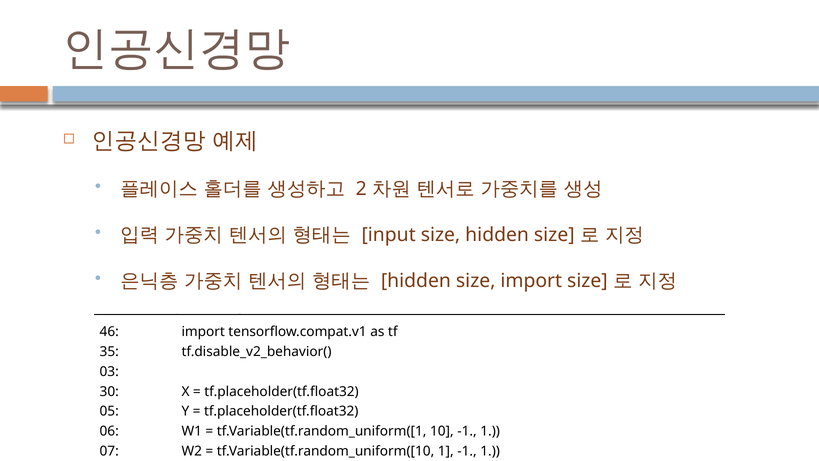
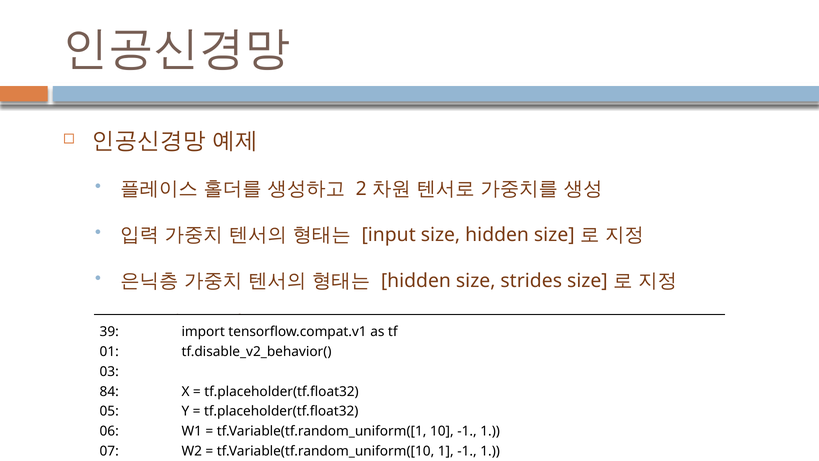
size import: import -> strides (531, 280)
46: 46 -> 39 (109, 332)
35: 35 -> 01 (109, 352)
30: 30 -> 84 (109, 391)
